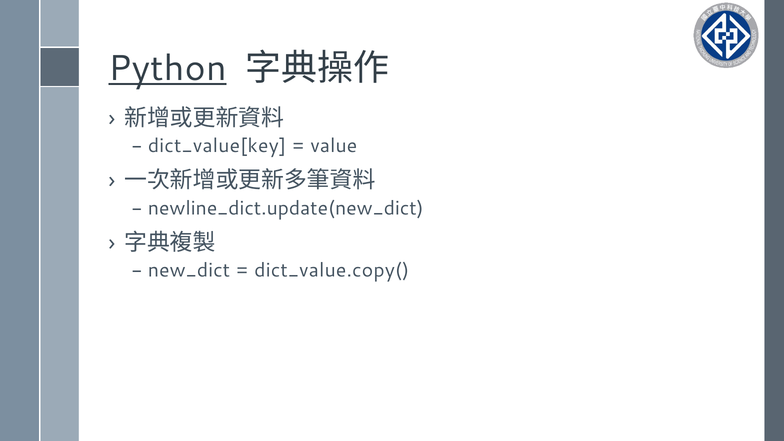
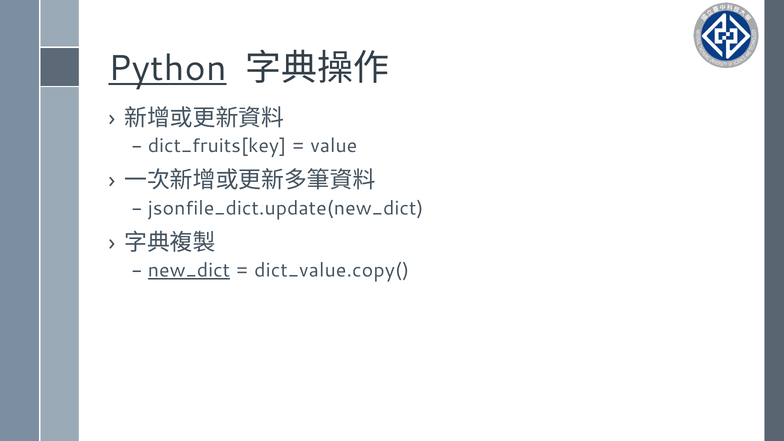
dict_value[key: dict_value[key -> dict_fruits[key (217, 146)
newline_dict.update(new_dict: newline_dict.update(new_dict -> jsonfile_dict.update(new_dict (286, 208)
new_dict underline: none -> present (189, 270)
